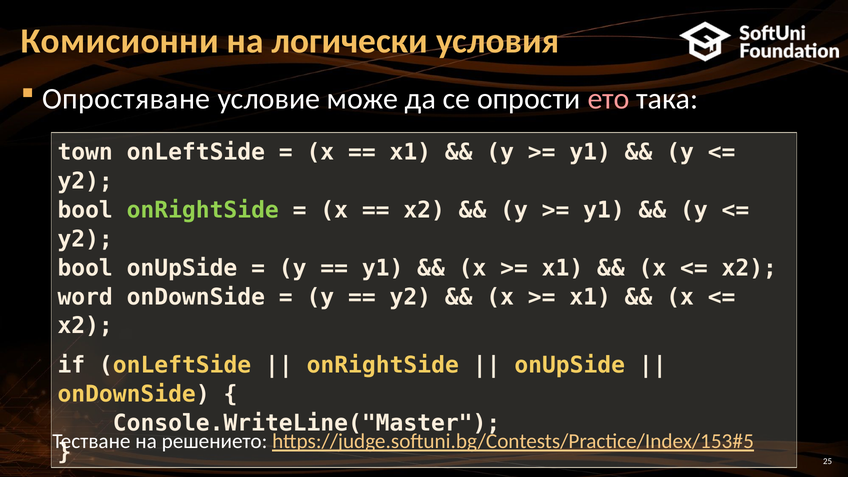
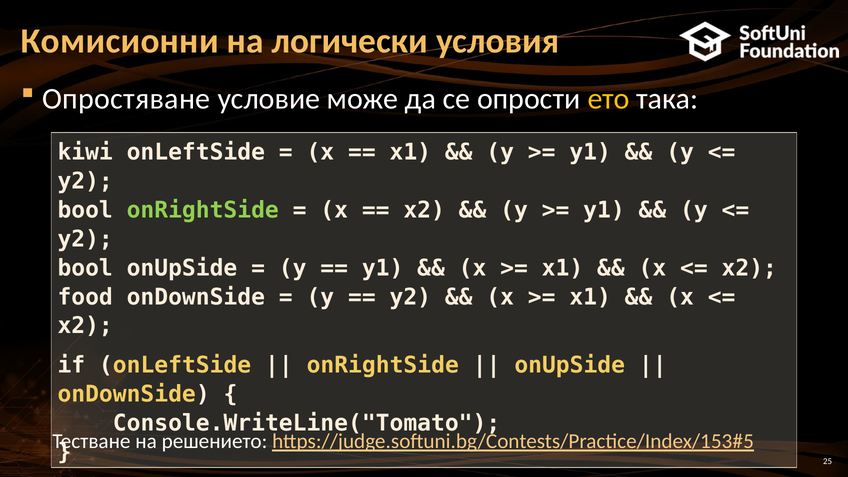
ето colour: pink -> yellow (609, 99)
town: town -> kiwi (85, 152)
word: word -> food (85, 297)
Console.WriteLine("Master: Console.WriteLine("Master -> Console.WriteLine("Tomato (307, 423)
